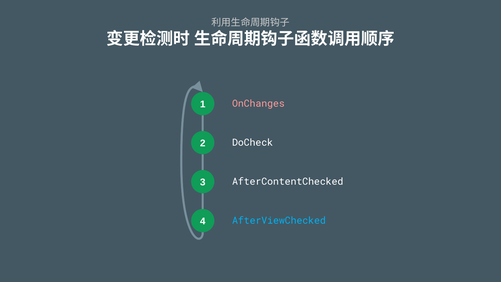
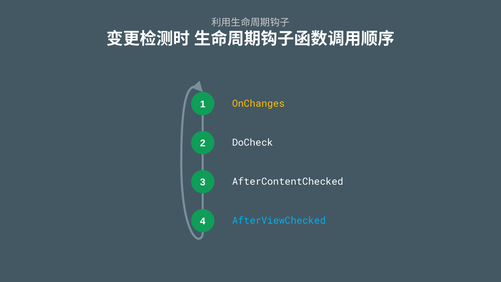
OnChanges colour: pink -> yellow (258, 103)
